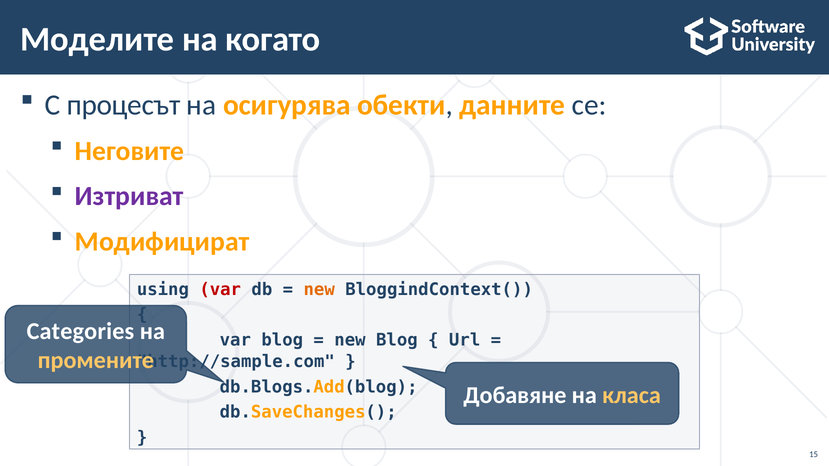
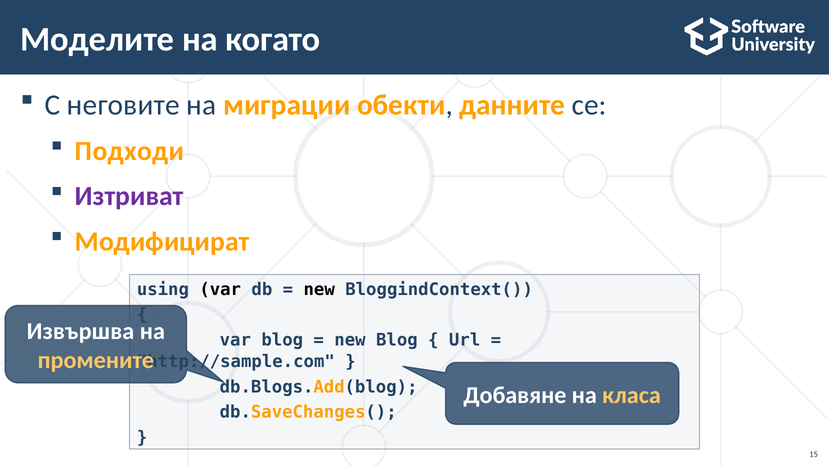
процесът: процесът -> неговите (123, 105)
осигурява: осигурява -> миграции (287, 105)
Неговите: Неговите -> Подходи (129, 151)
var colour: red -> black (220, 290)
new colour: orange -> black (319, 290)
Categories: Categories -> Извършва (80, 332)
